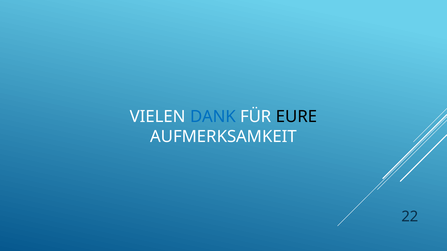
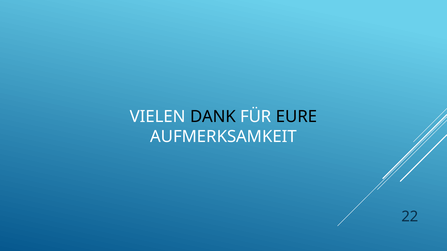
DANK colour: blue -> black (213, 117)
